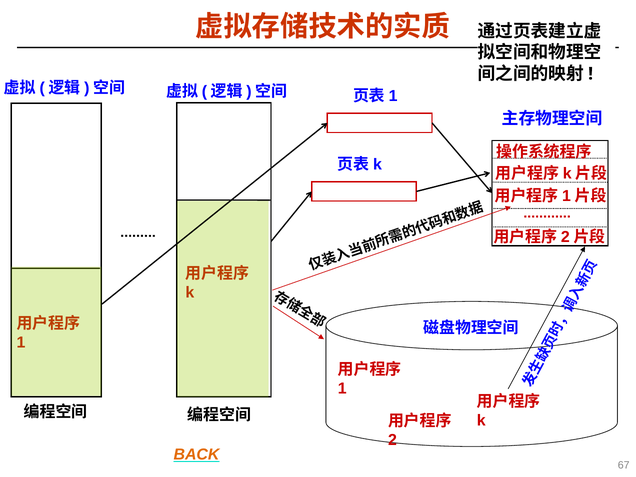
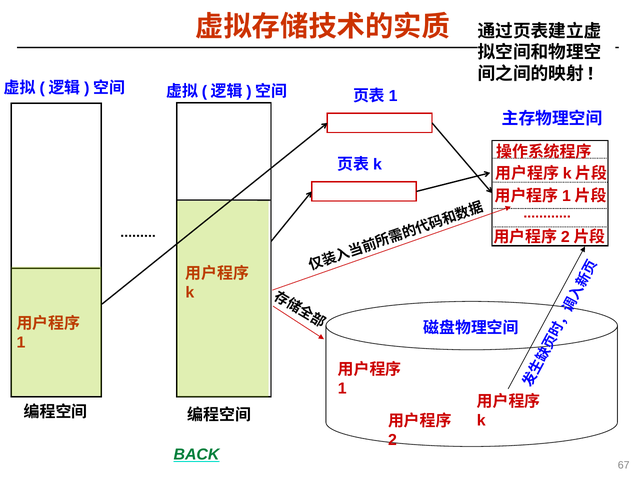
BACK colour: orange -> green (197, 455)
